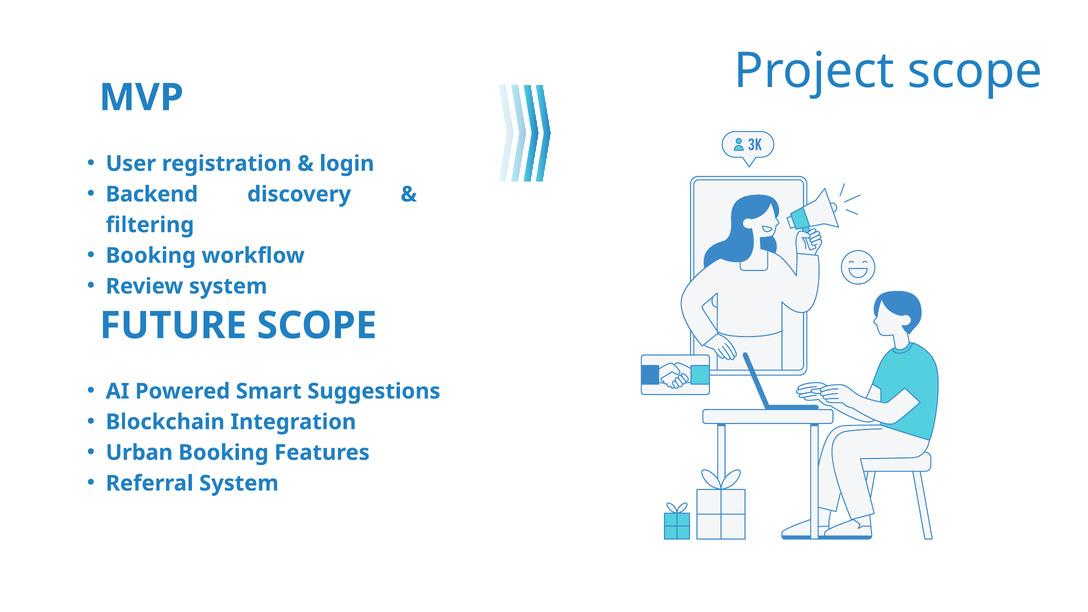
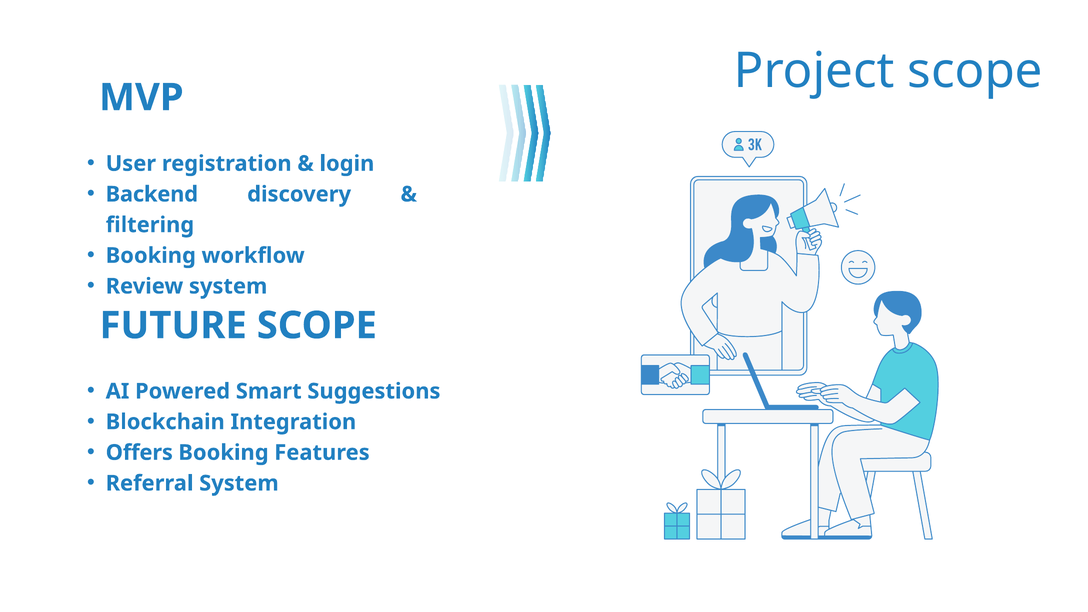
Urban: Urban -> Offers (139, 453)
